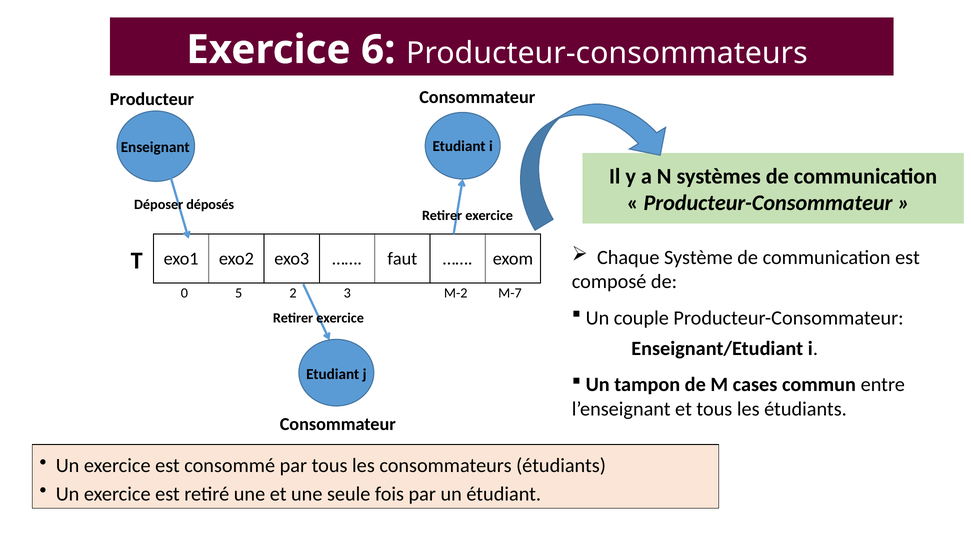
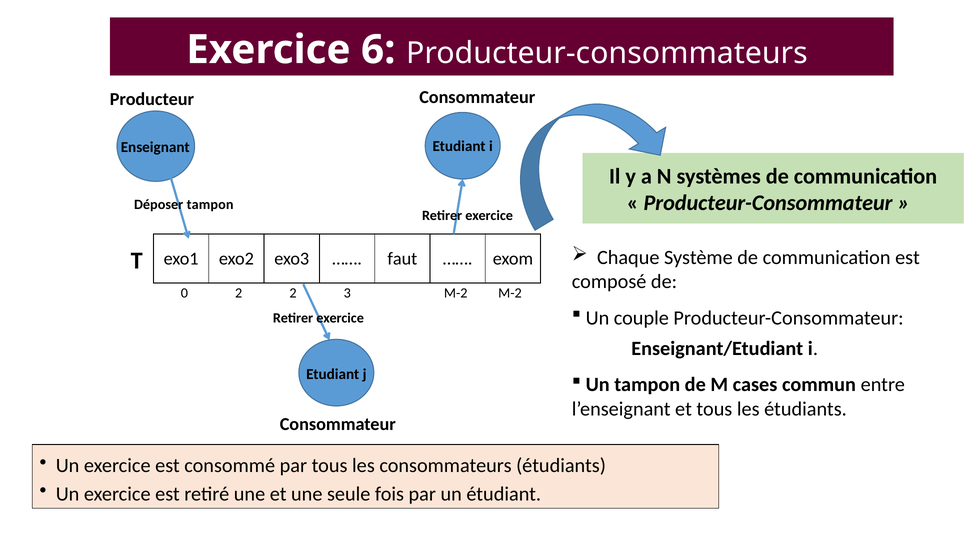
Déposer déposés: déposés -> tampon (210, 204)
0 5: 5 -> 2 (239, 293)
M-2 M-7: M-7 -> M-2 (510, 293)
